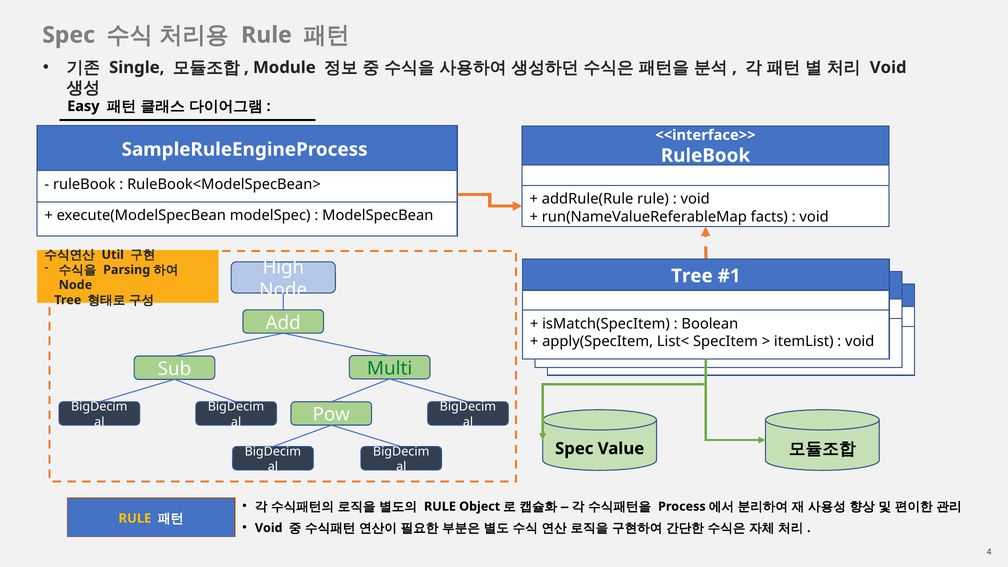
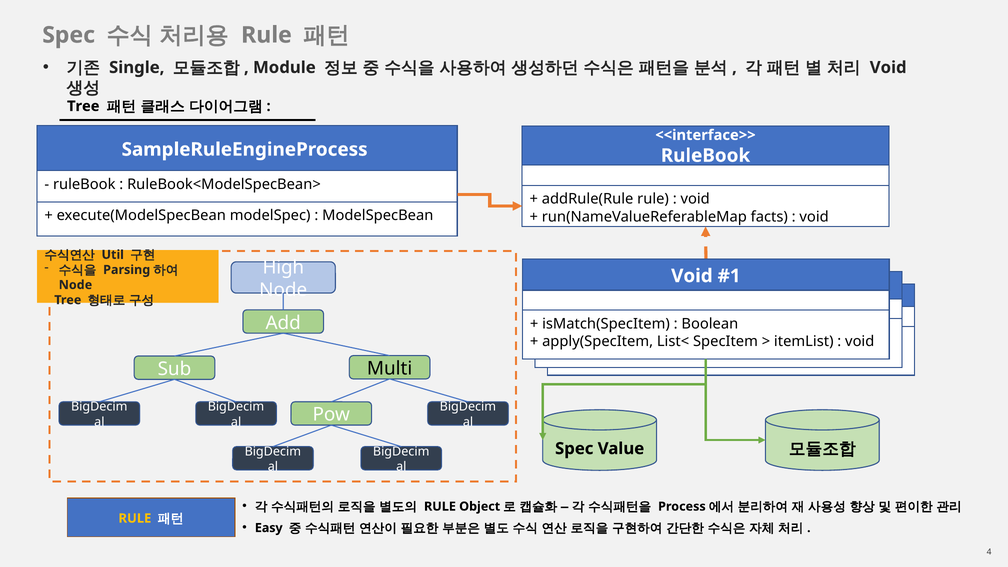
Easy: Easy -> Tree (83, 106)
Tree: Tree -> Void (692, 276)
Multi colour: green -> black (390, 369)
Void: Void -> Easy (269, 528)
